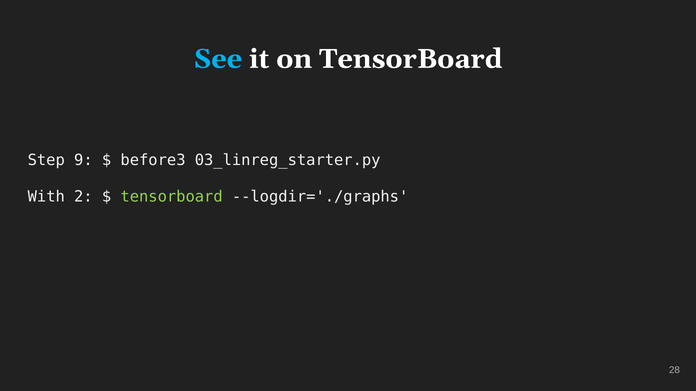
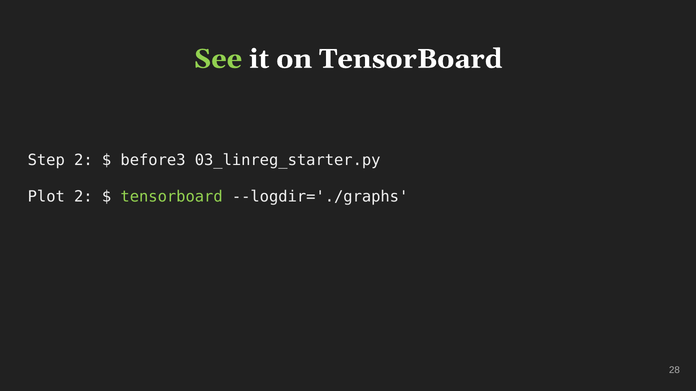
See colour: light blue -> light green (218, 59)
Step 9: 9 -> 2 (83, 160)
With: With -> Plot (46, 197)
